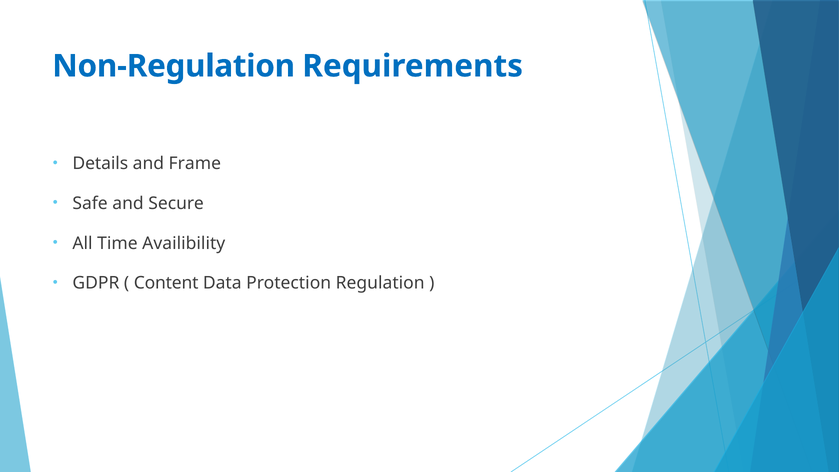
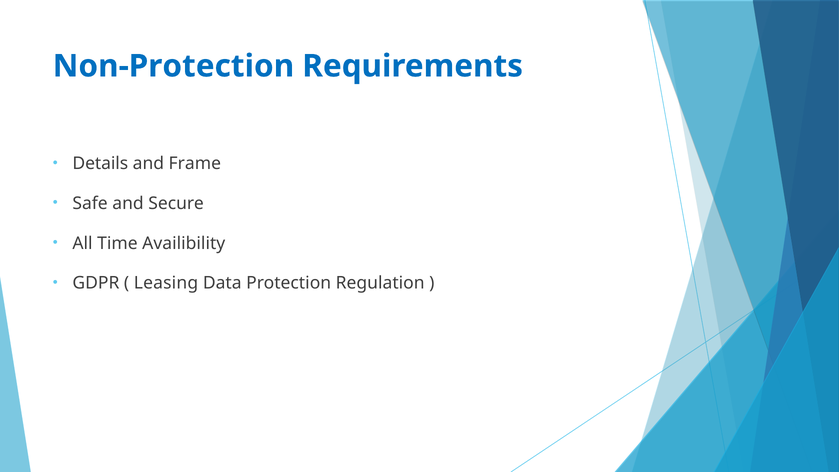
Non-Regulation: Non-Regulation -> Non-Protection (173, 66)
Content: Content -> Leasing (166, 283)
